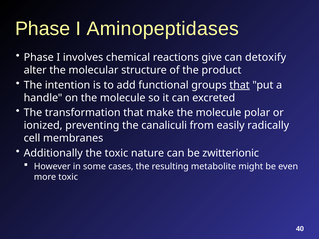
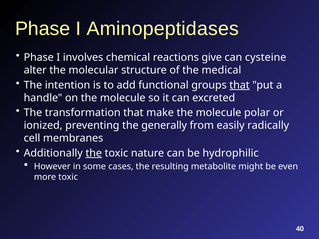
detoxify: detoxify -> cysteine (266, 57)
product: product -> medical (221, 70)
canaliculi: canaliculi -> generally (164, 126)
the underline: none -> present (94, 153)
zwitterionic: zwitterionic -> hydrophilic (231, 153)
